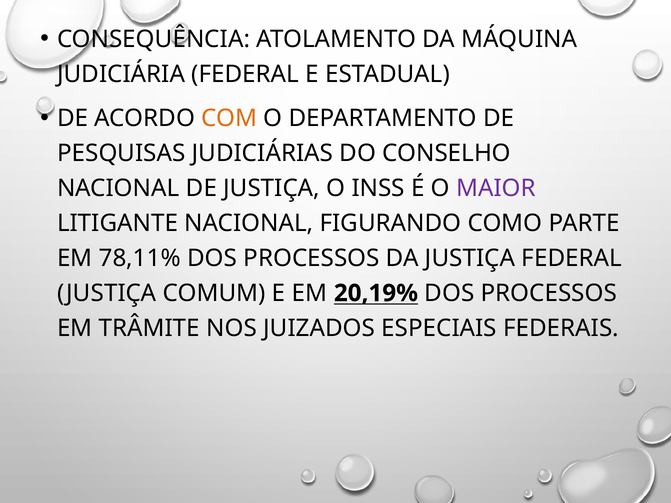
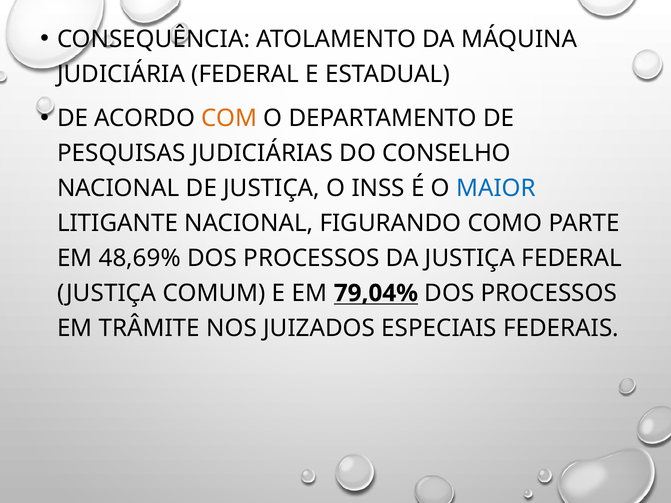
MAIOR colour: purple -> blue (496, 188)
78,11%: 78,11% -> 48,69% (140, 258)
20,19%: 20,19% -> 79,04% (376, 293)
